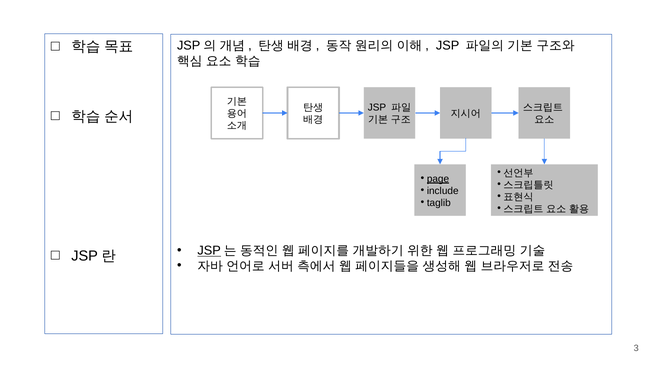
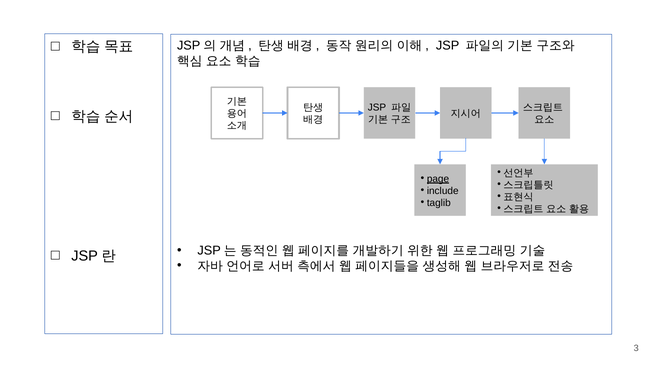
JSP underline: present -> none (209, 251)
